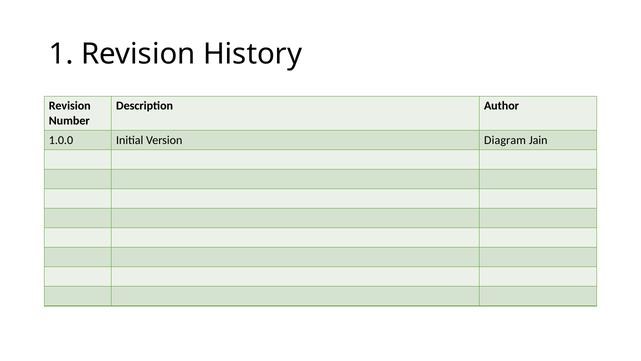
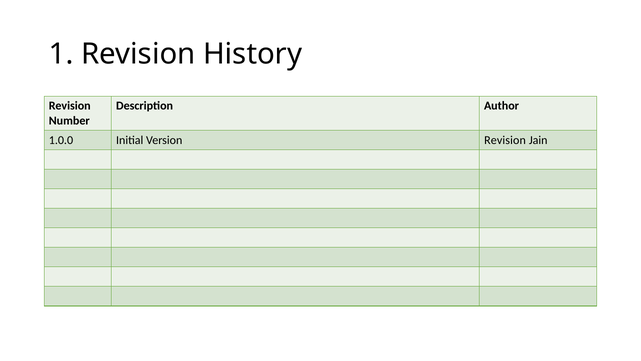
Version Diagram: Diagram -> Revision (505, 140)
